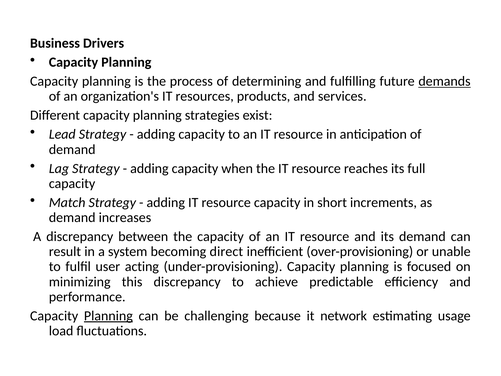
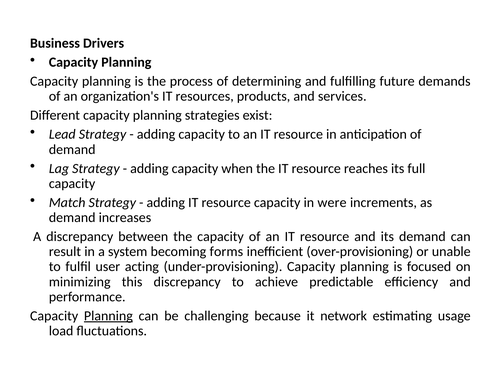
demands underline: present -> none (445, 81)
short: short -> were (332, 202)
direct: direct -> forms (226, 252)
